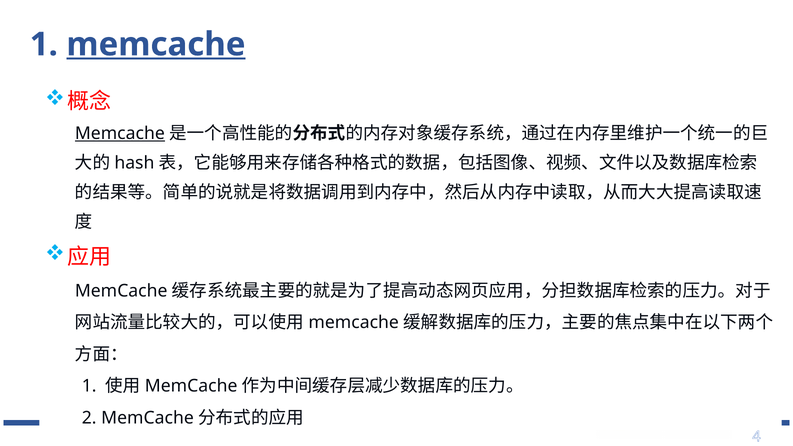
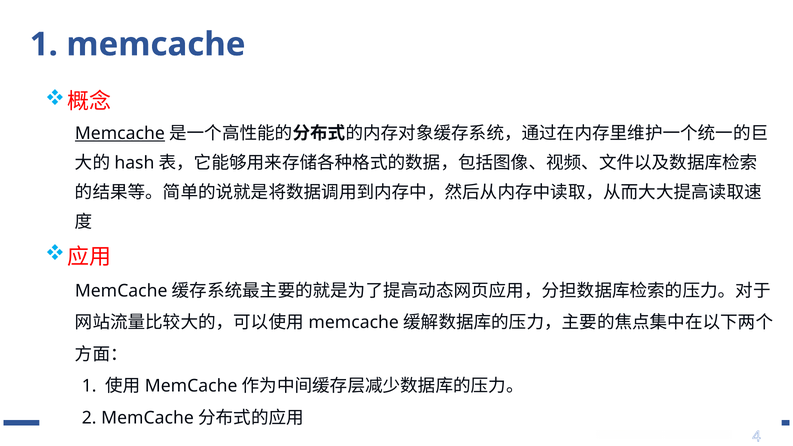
memcache underline: present -> none (156, 44)
